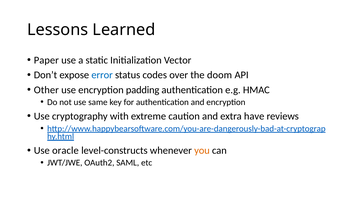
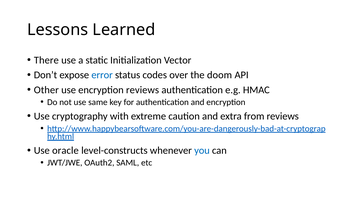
Paper: Paper -> There (46, 60)
encryption padding: padding -> reviews (143, 90)
have: have -> from (254, 116)
you colour: orange -> blue (202, 151)
